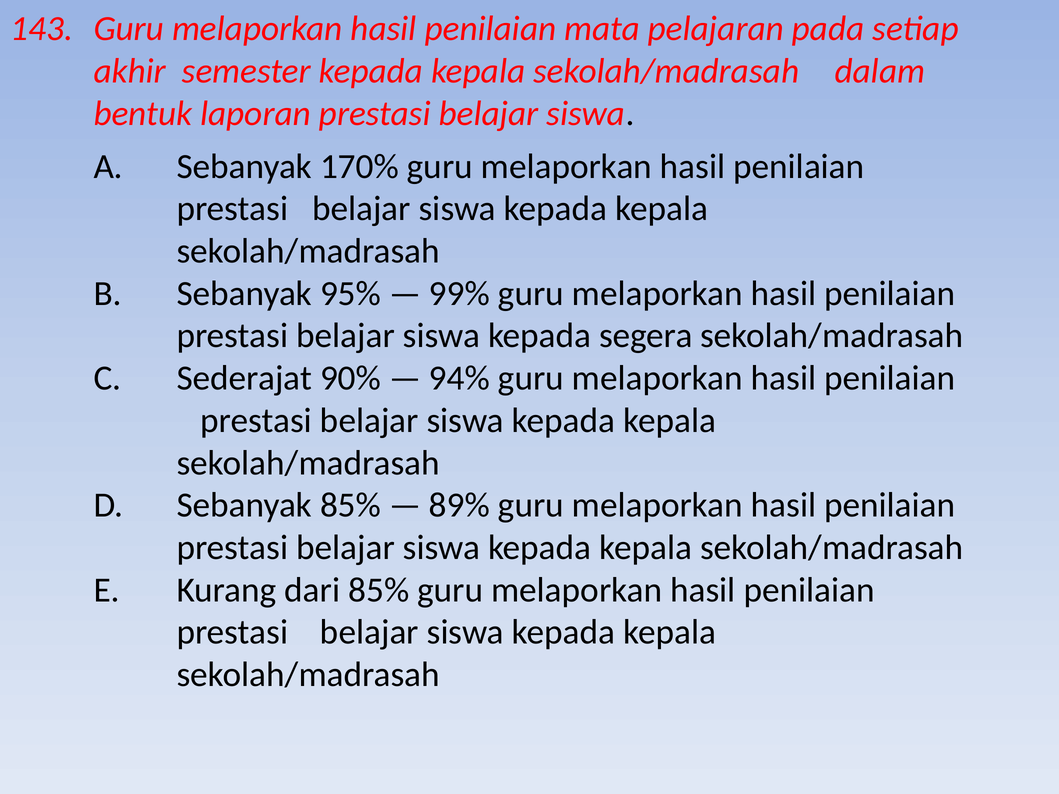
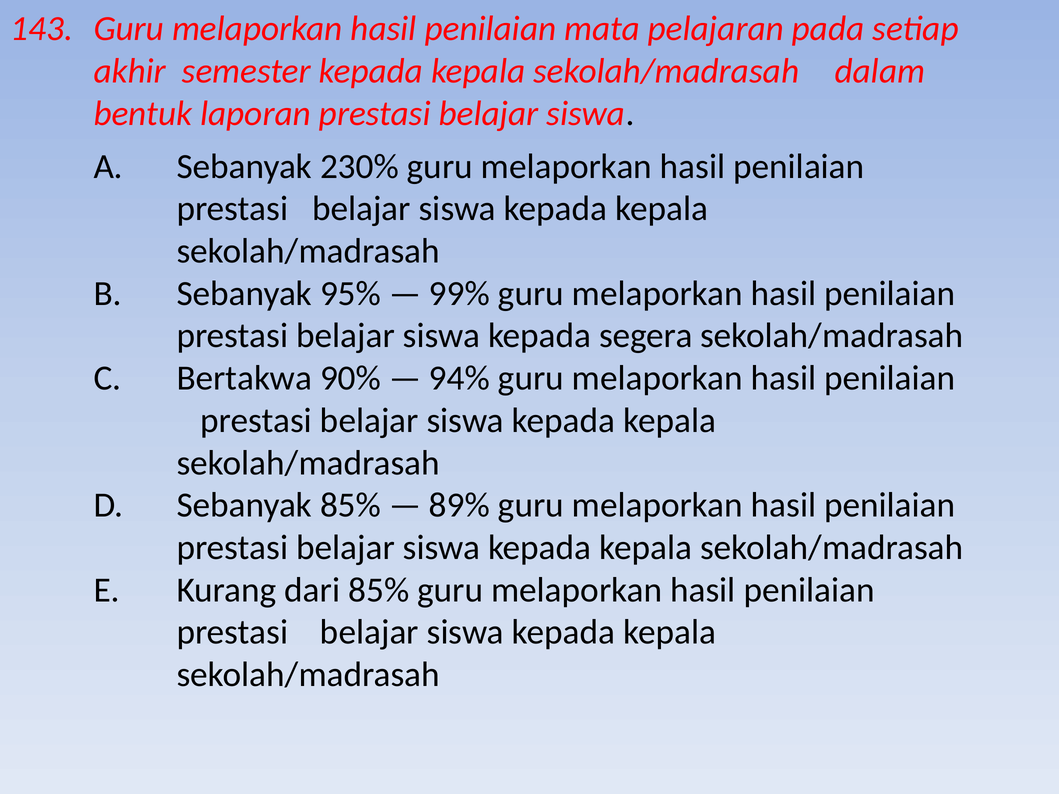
170%: 170% -> 230% (360, 166)
Sederajat: Sederajat -> Bertakwa (244, 378)
